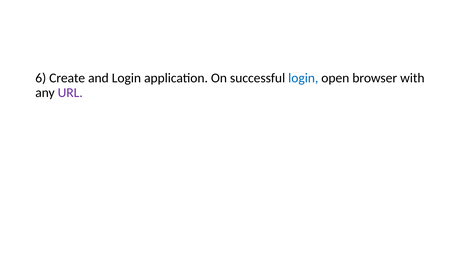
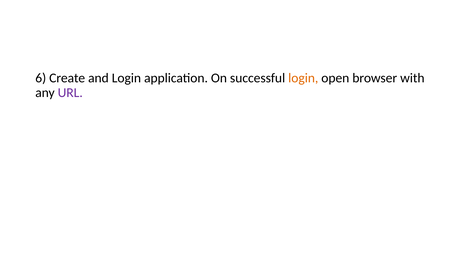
login colour: blue -> orange (303, 78)
